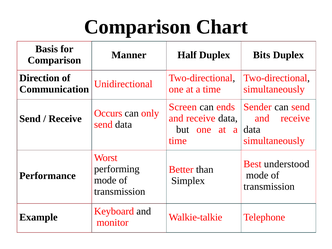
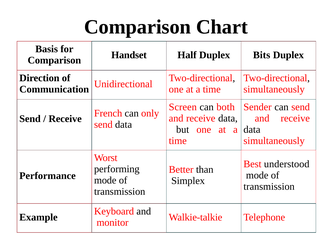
Manner: Manner -> Handset (129, 55)
ends: ends -> both (226, 107)
Occurs: Occurs -> French (108, 113)
